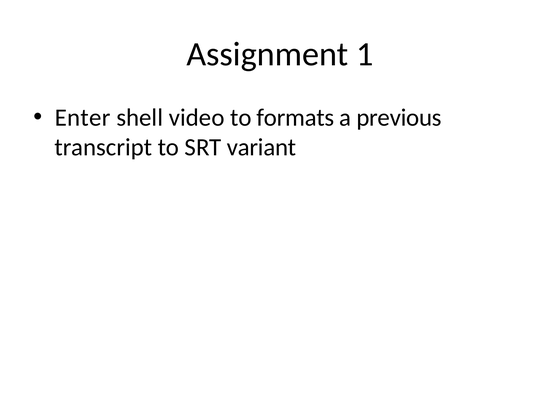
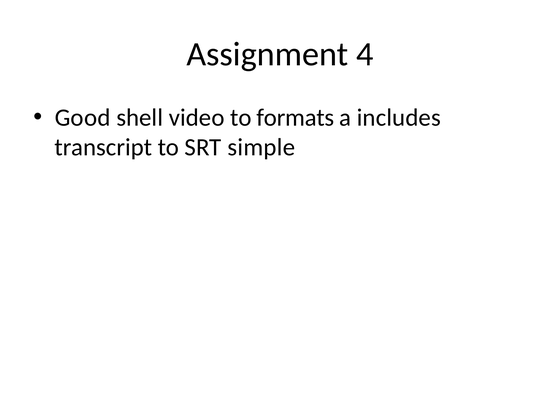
1: 1 -> 4 (365, 54)
Enter: Enter -> Good (83, 117)
previous: previous -> includes (399, 117)
variant: variant -> simple (261, 147)
